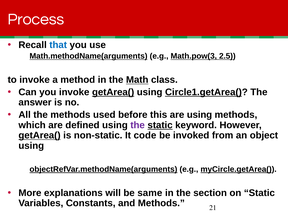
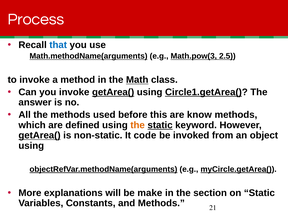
are using: using -> know (199, 115)
the colour: purple -> orange (138, 125)
same: same -> make (150, 193)
